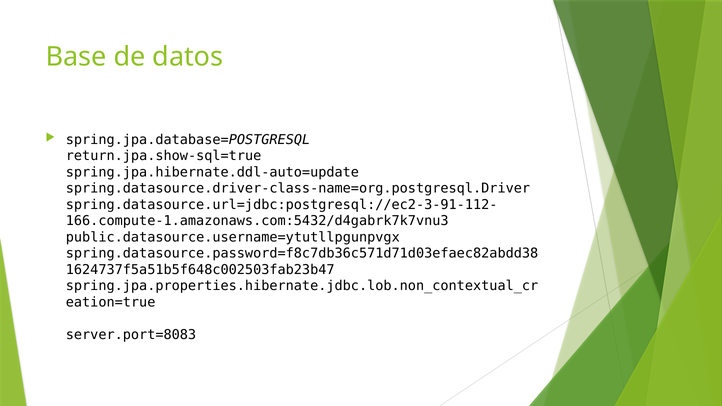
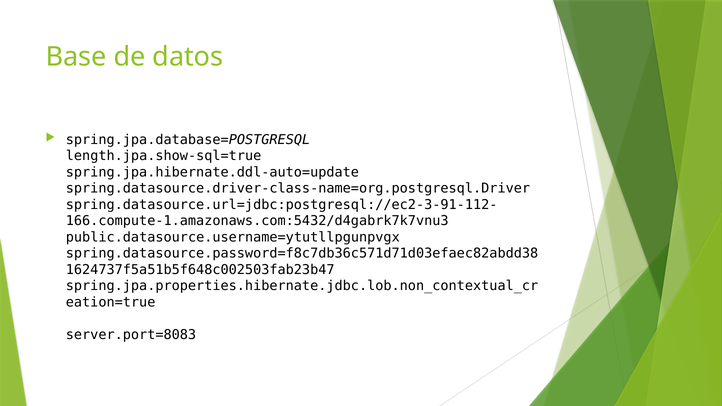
return.jpa.show-sql=true: return.jpa.show-sql=true -> length.jpa.show-sql=true (164, 156)
